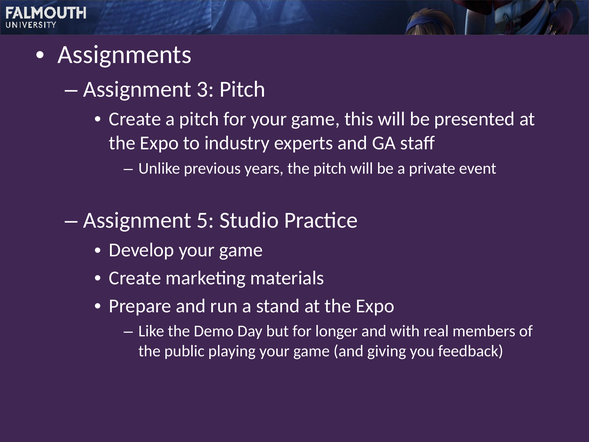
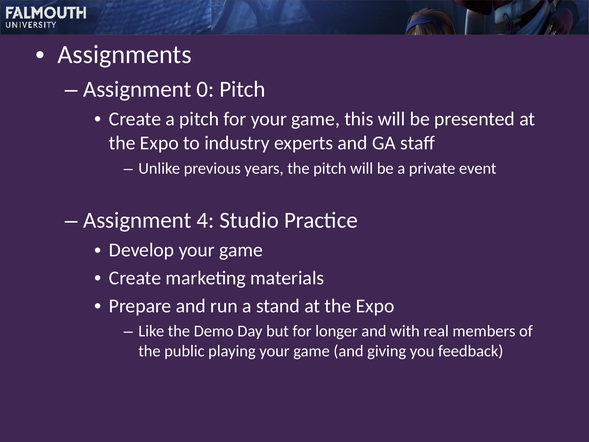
3: 3 -> 0 (205, 89)
5: 5 -> 4 (205, 220)
